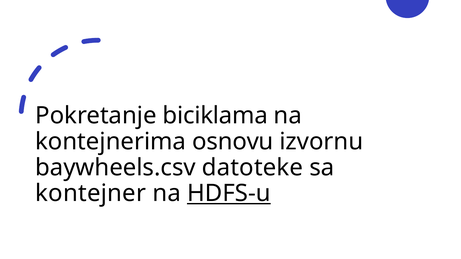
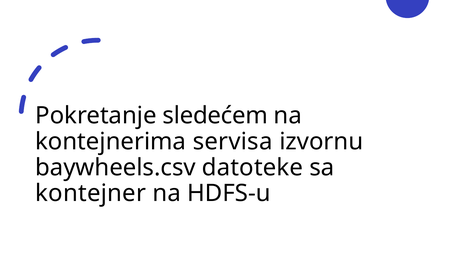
biciklama: biciklama -> sledećem (215, 116)
osnovu: osnovu -> servisa (233, 142)
HDFS-u underline: present -> none (229, 194)
